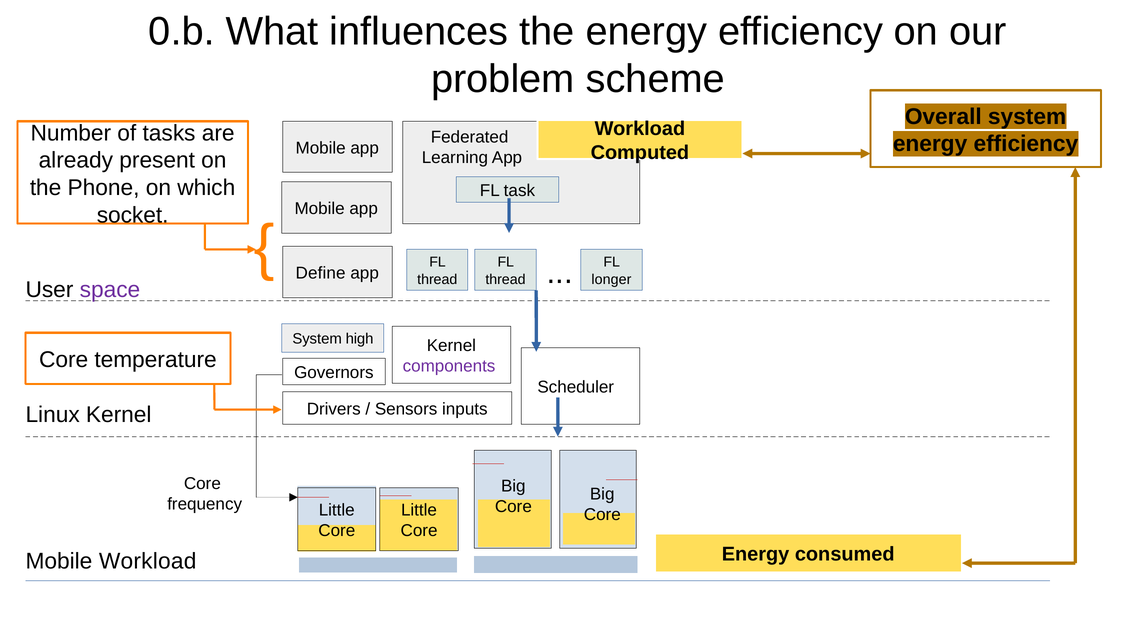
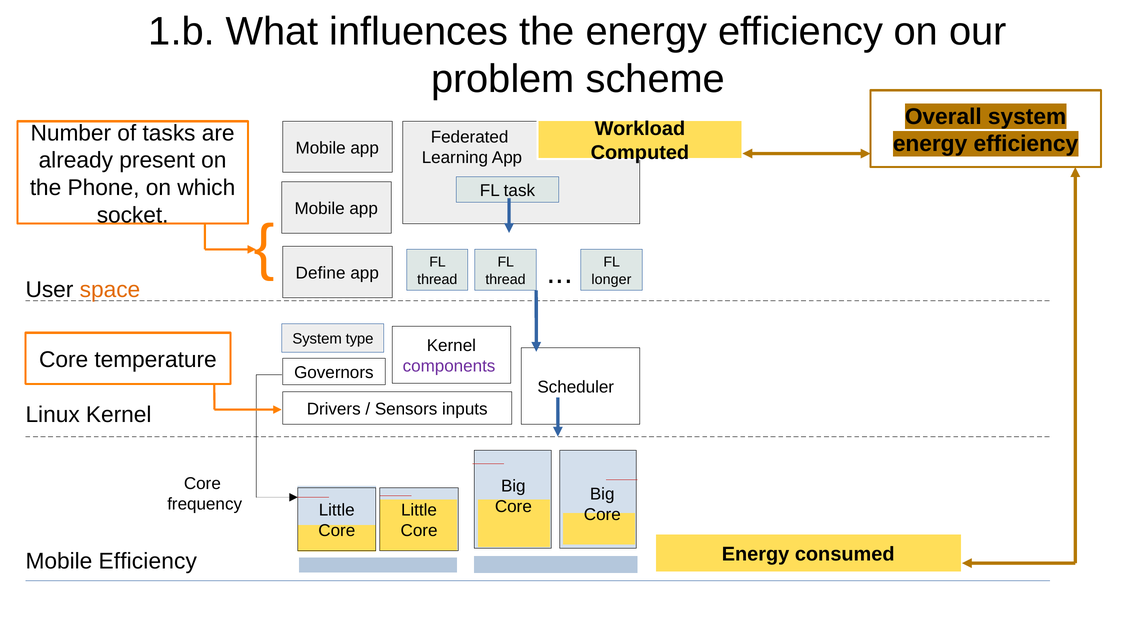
0.b: 0.b -> 1.b (182, 31)
space colour: purple -> orange (110, 290)
high: high -> type (360, 339)
Mobile Workload: Workload -> Efficiency (148, 562)
